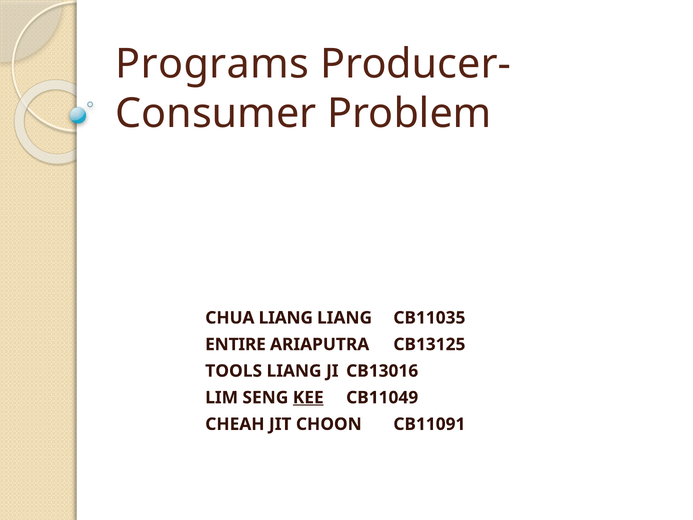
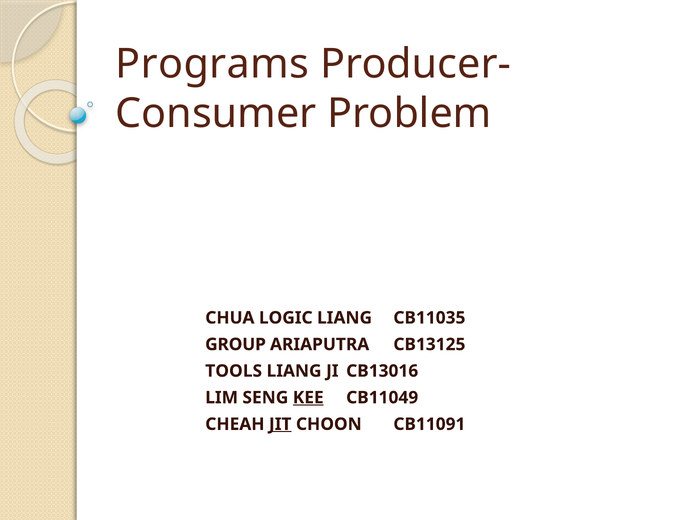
CHUA LIANG: LIANG -> LOGIC (286, 318)
ENTIRE: ENTIRE -> GROUP (236, 344)
JIT underline: none -> present (280, 424)
